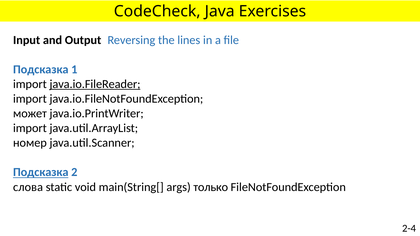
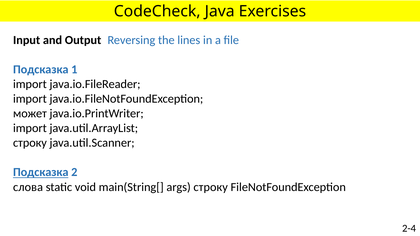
java.io.FileReader underline: present -> none (95, 84)
номер: номер -> строку (30, 143)
args только: только -> строку (211, 187)
